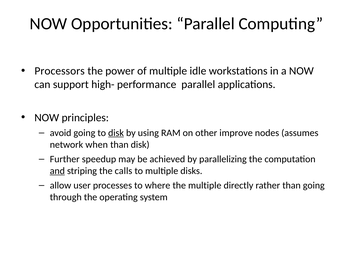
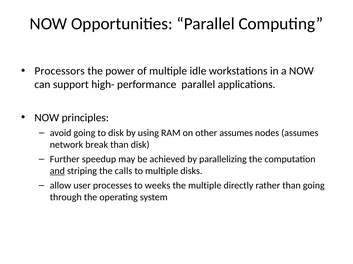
disk underline: present -> none (116, 133)
other improve: improve -> assumes (236, 133)
when: when -> break (97, 145)
where: where -> weeks (158, 186)
